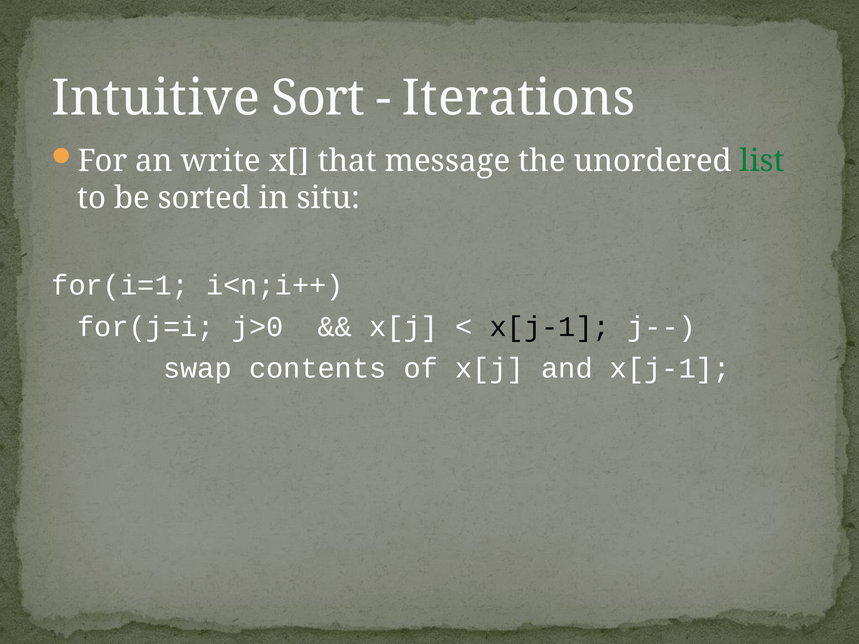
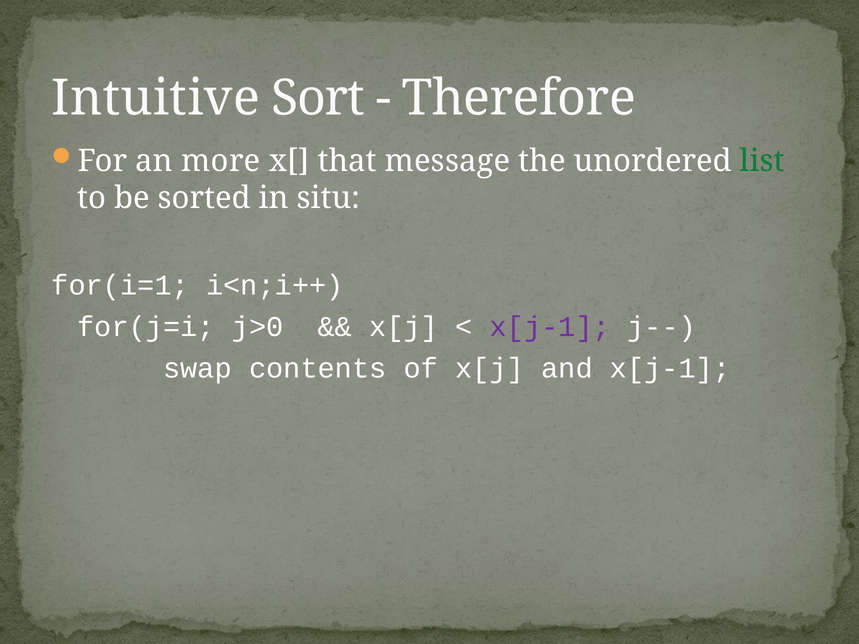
Iterations: Iterations -> Therefore (519, 98)
write: write -> more (221, 161)
x[j-1 colour: black -> purple (550, 327)
